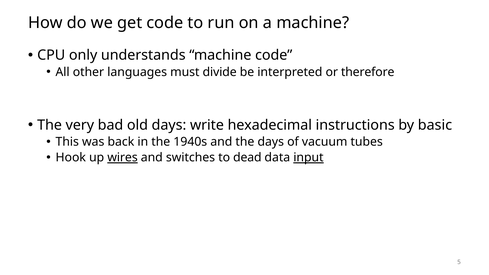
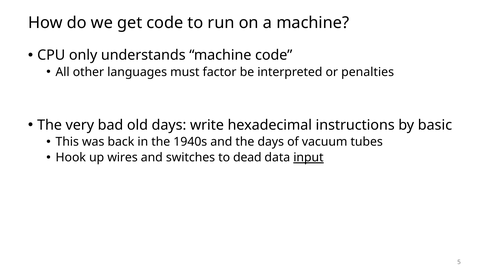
divide: divide -> factor (220, 72)
therefore: therefore -> penalties (368, 72)
wires underline: present -> none (123, 158)
